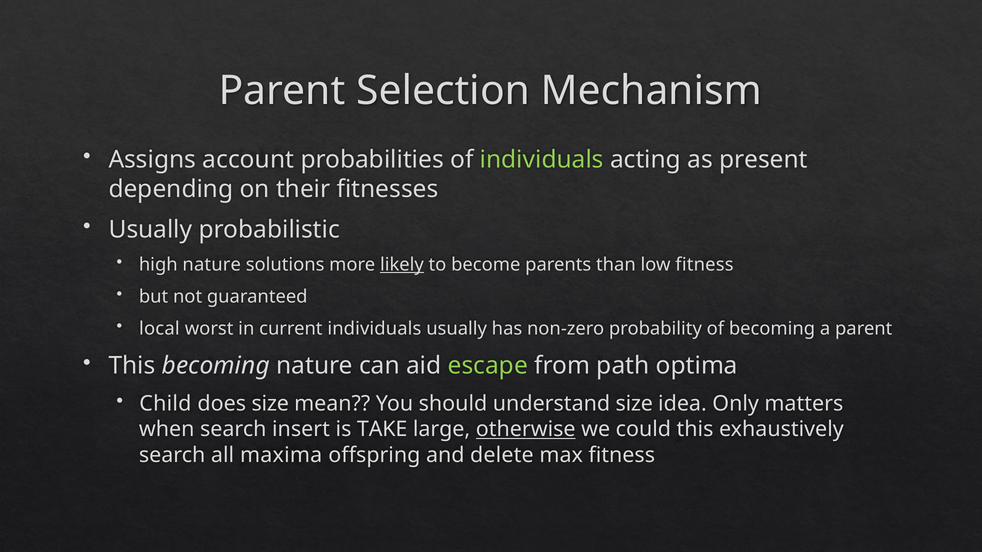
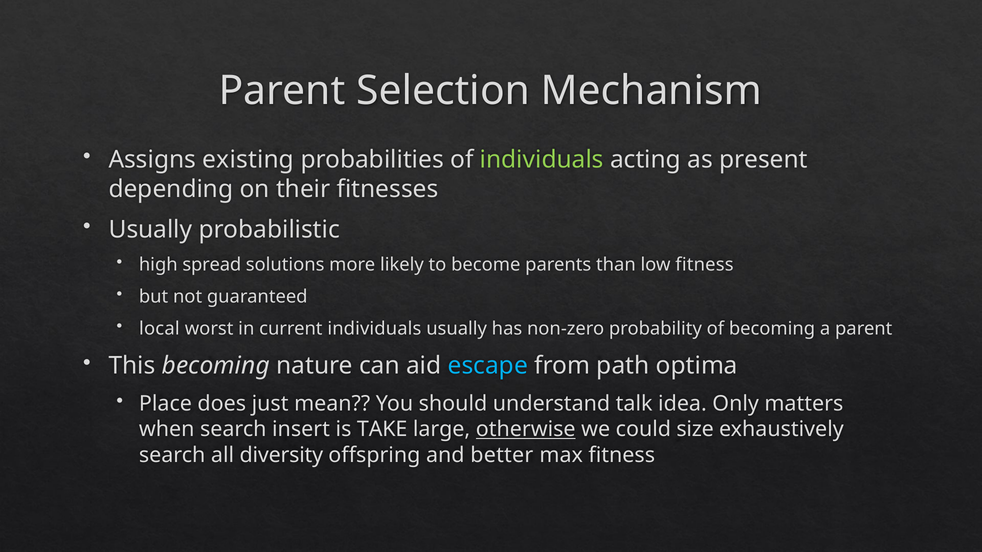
account: account -> existing (248, 160)
high nature: nature -> spread (212, 265)
likely underline: present -> none (402, 265)
escape colour: light green -> light blue (488, 366)
Child: Child -> Place (165, 404)
does size: size -> just (270, 404)
understand size: size -> talk (634, 404)
could this: this -> size (695, 430)
maxima: maxima -> diversity (281, 455)
delete: delete -> better (502, 455)
